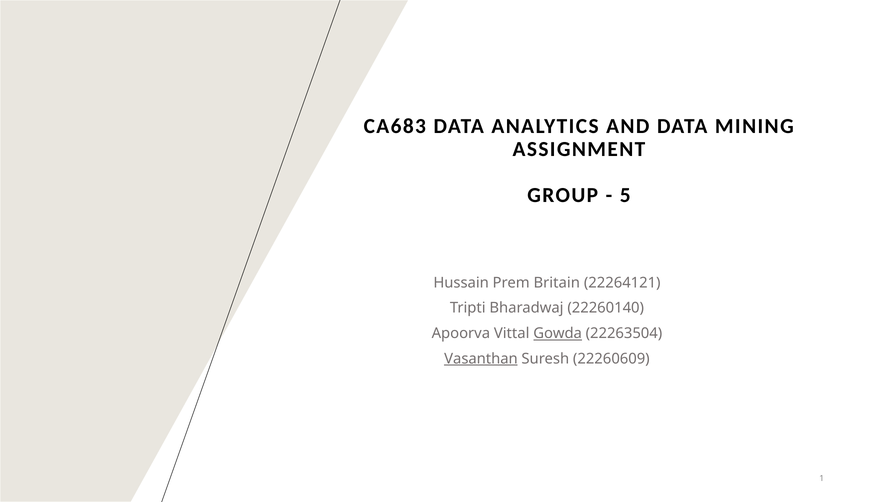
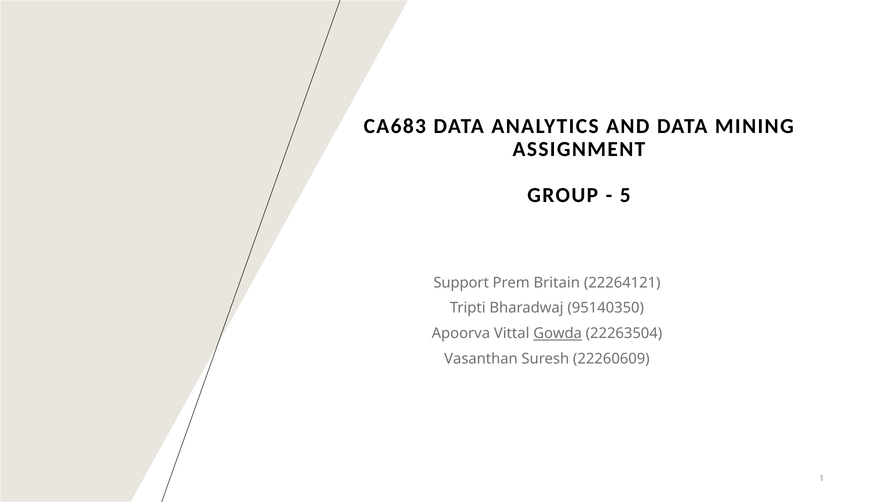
Hussain: Hussain -> Support (461, 283)
22260140: 22260140 -> 95140350 (606, 308)
Vasanthan underline: present -> none (481, 359)
